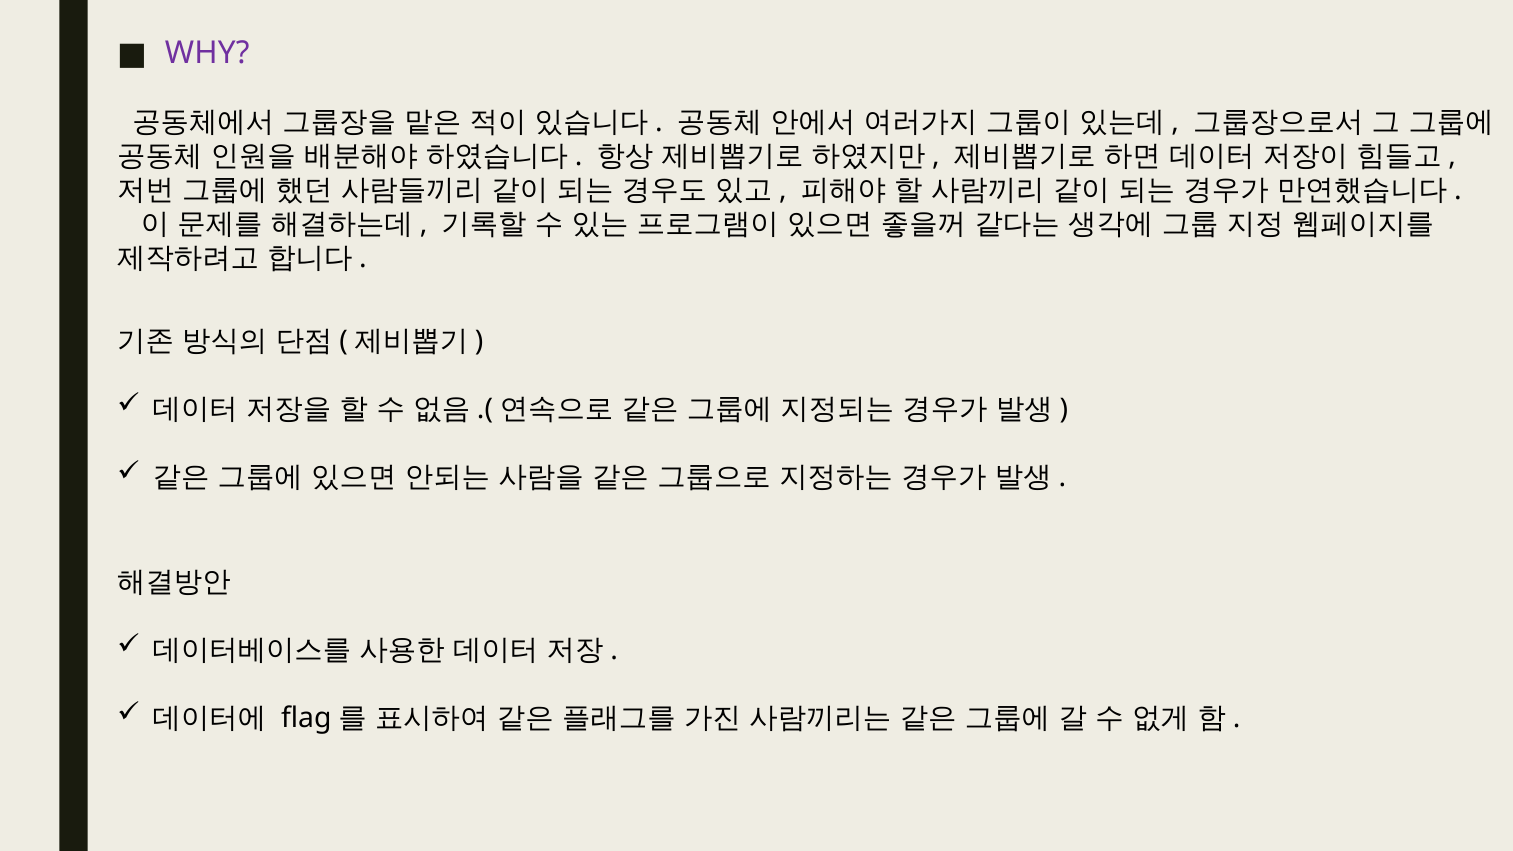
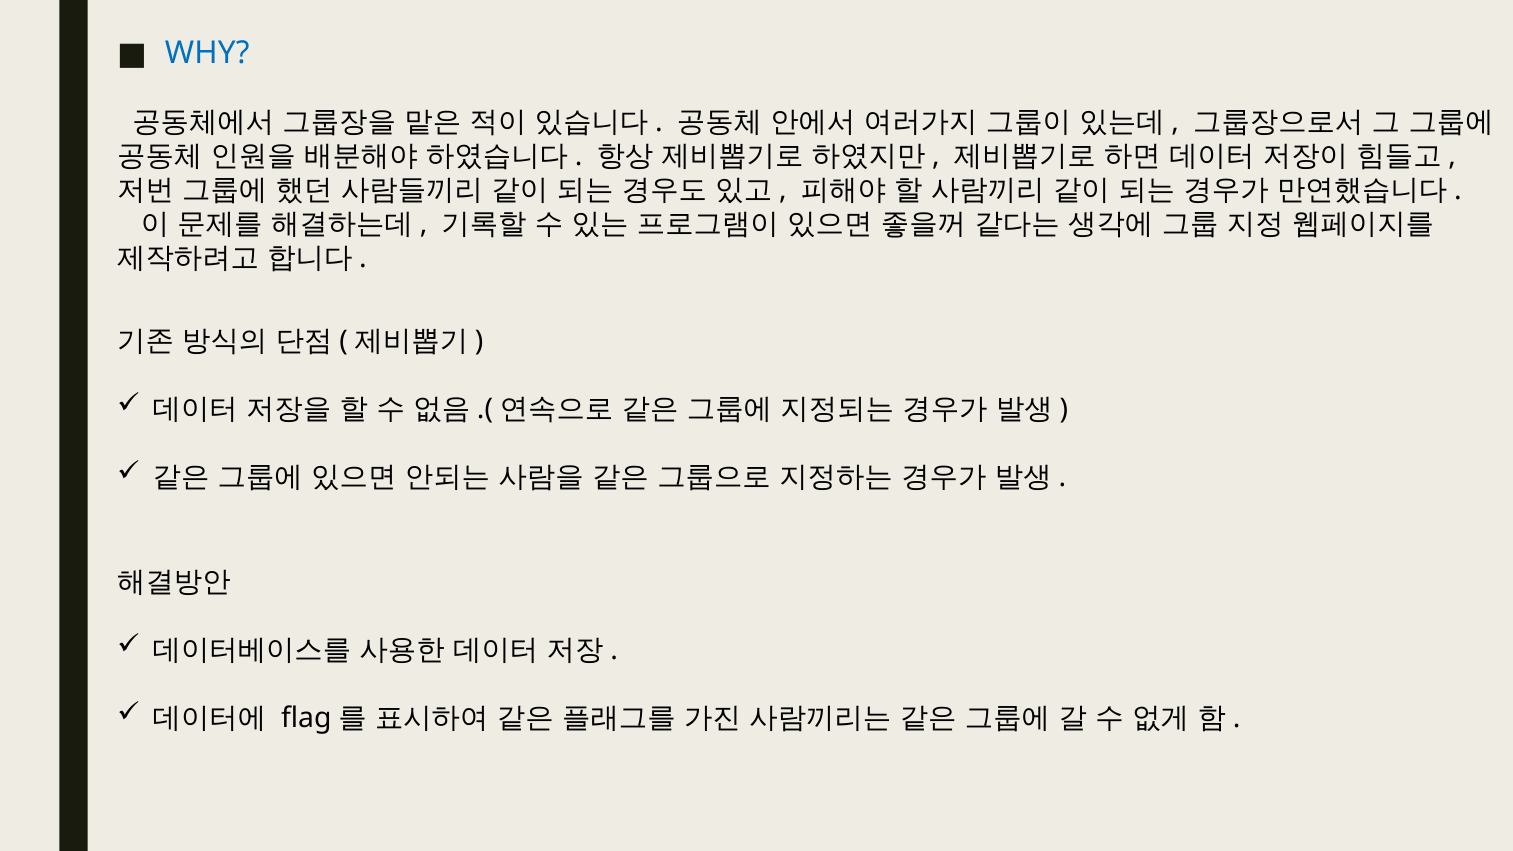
WHY colour: purple -> blue (207, 53)
